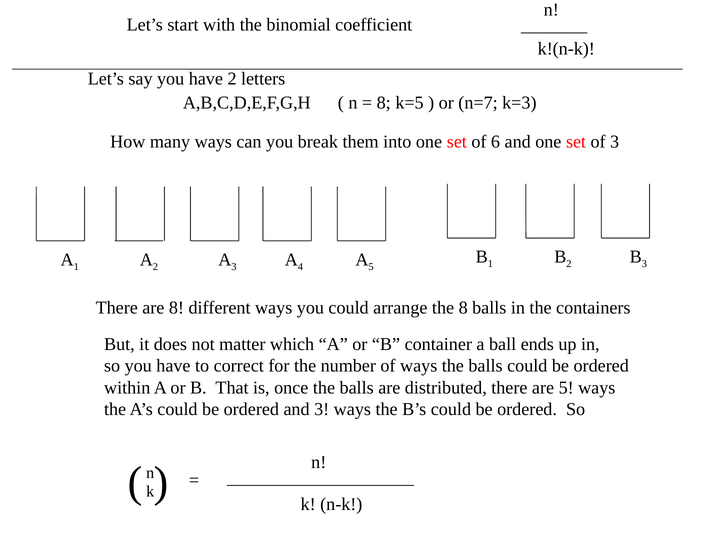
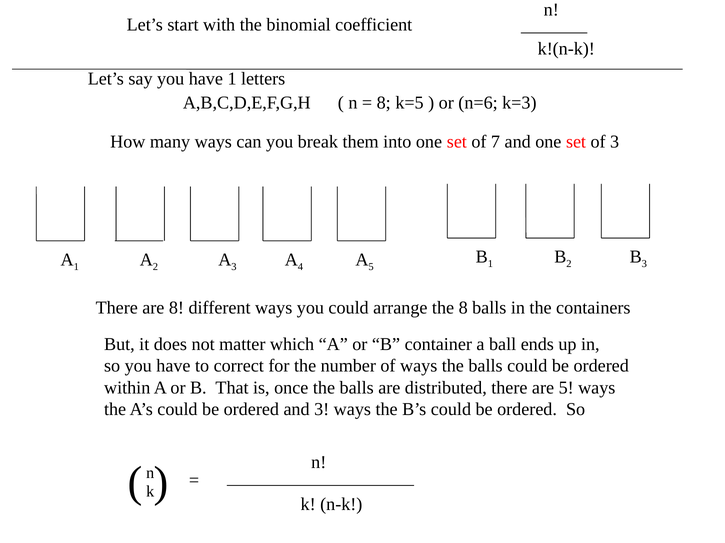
have 2: 2 -> 1 (232, 79)
n=7: n=7 -> n=6 (478, 103)
6: 6 -> 7 (495, 142)
